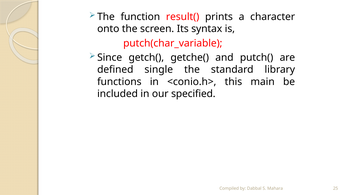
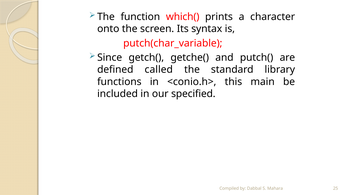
result(: result( -> which( (183, 17)
single: single -> called (159, 70)
